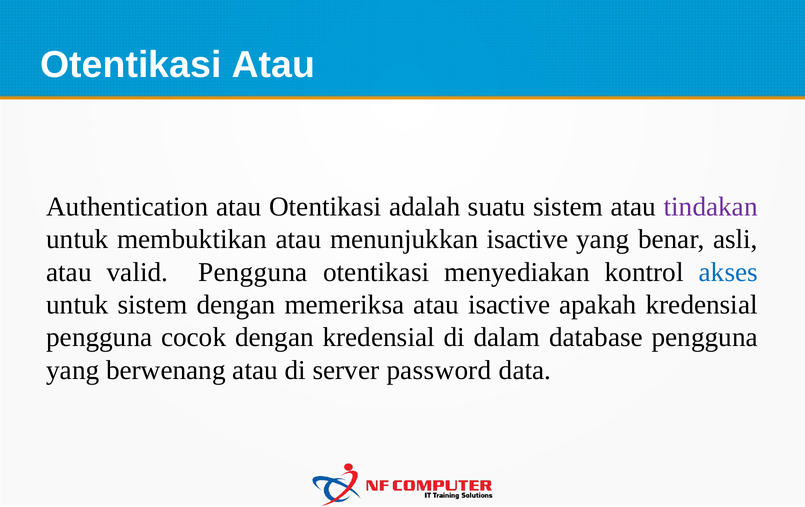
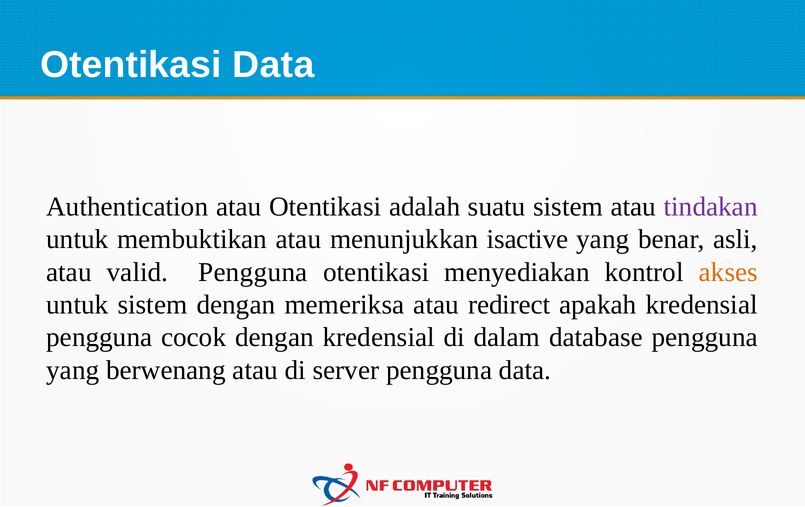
Otentikasi Atau: Atau -> Data (273, 65)
akses colour: blue -> orange (728, 272)
atau isactive: isactive -> redirect (509, 305)
server password: password -> pengguna (439, 370)
